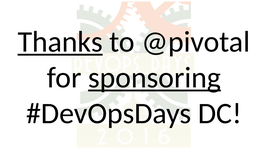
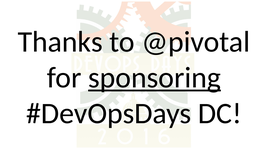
Thanks underline: present -> none (60, 42)
